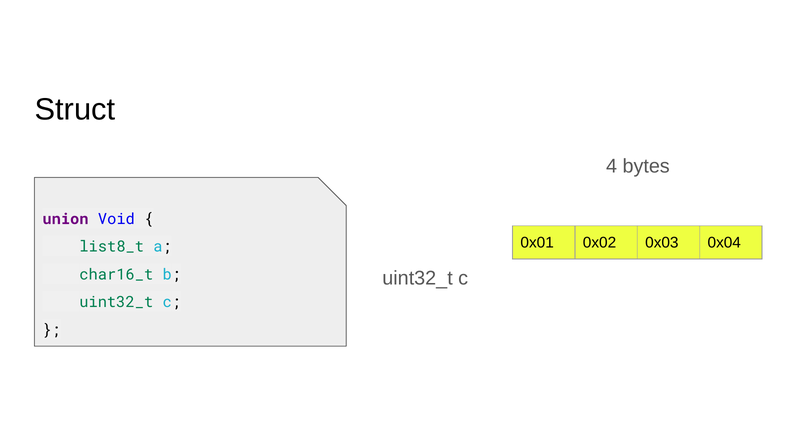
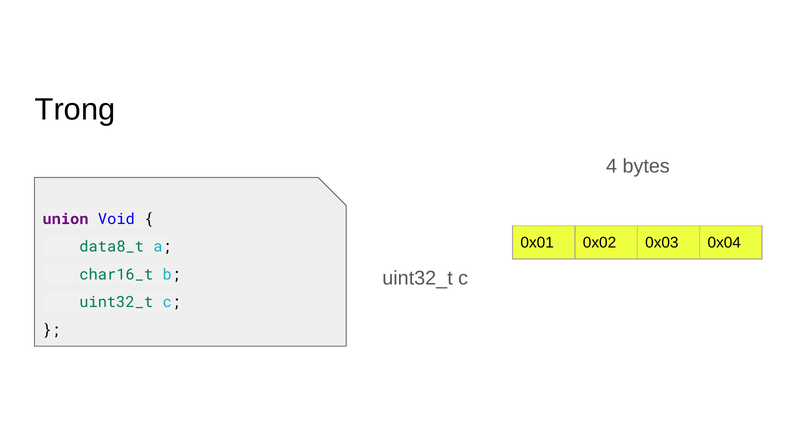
Struct: Struct -> Trong (75, 109)
list8_t: list8_t -> data8_t (112, 246)
